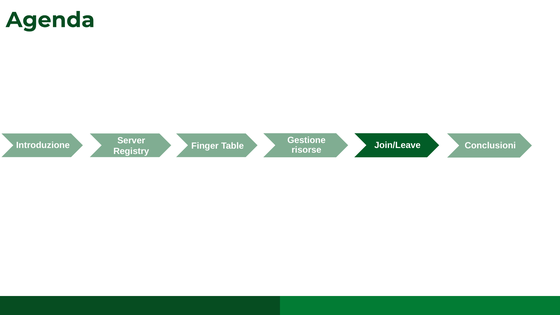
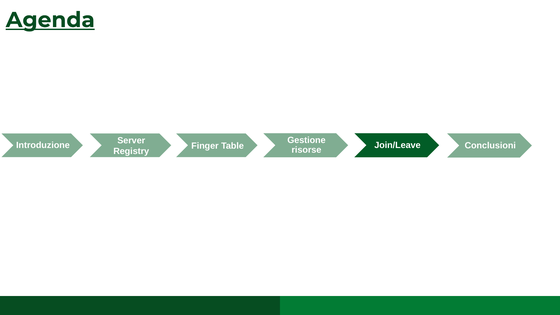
Agenda underline: none -> present (50, 20)
